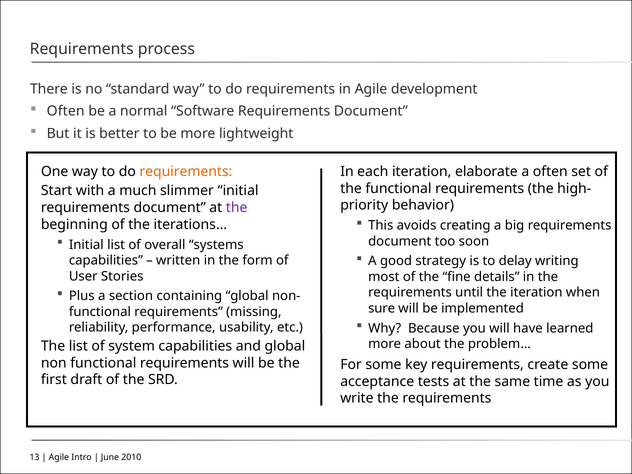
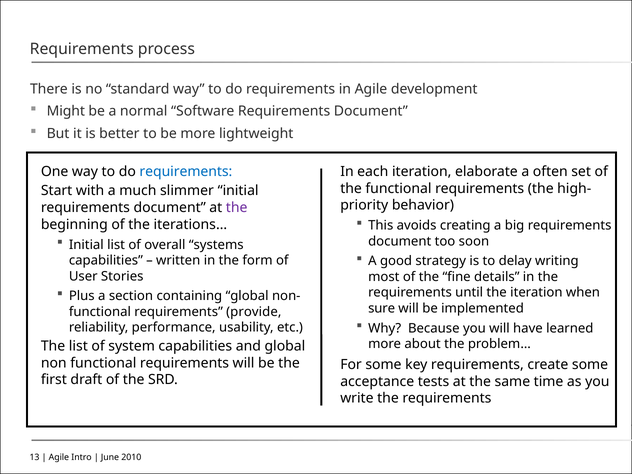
Often: Often -> Might (66, 111)
requirements colour: orange -> blue (186, 172)
missing: missing -> provide (254, 312)
